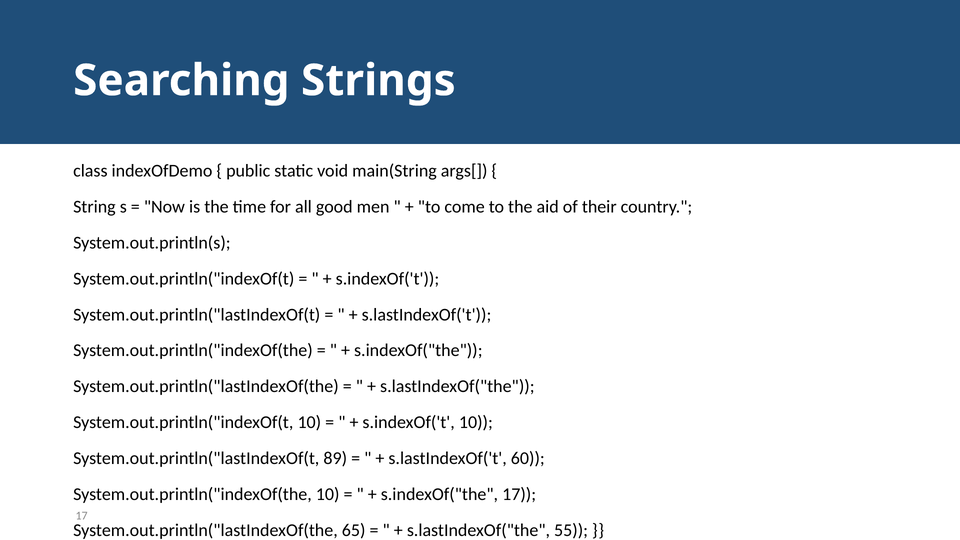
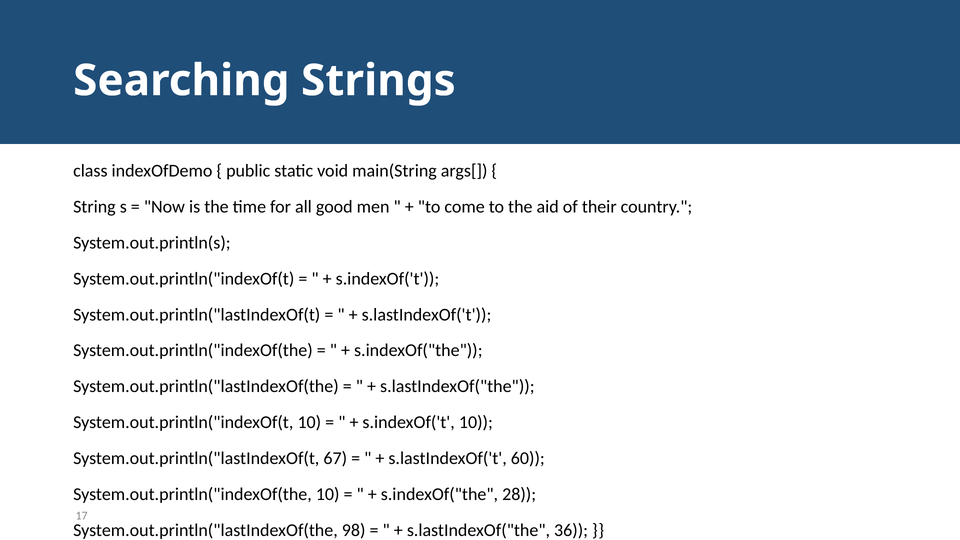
89: 89 -> 67 (335, 458)
s.indexOf("the 17: 17 -> 28 (519, 494)
65: 65 -> 98 (354, 530)
55: 55 -> 36 (571, 530)
